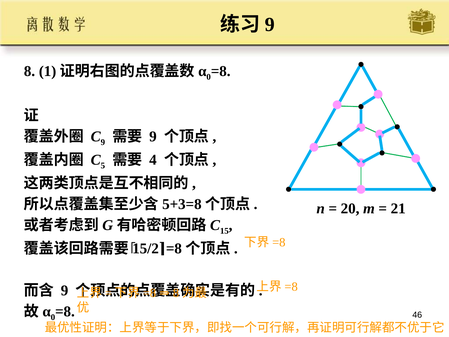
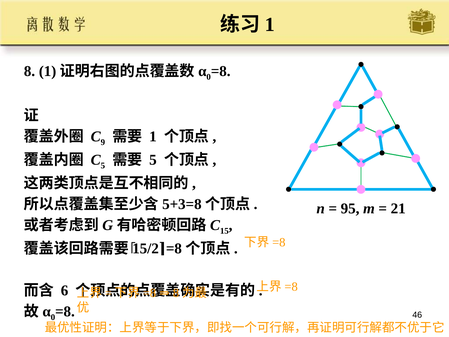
9: 9 -> 1 (270, 24)
9: 9 -> 1 (153, 136)
4: 4 -> 5 (153, 160)
20: 20 -> 95 (350, 208)
9: 9 -> 6 (65, 290)
